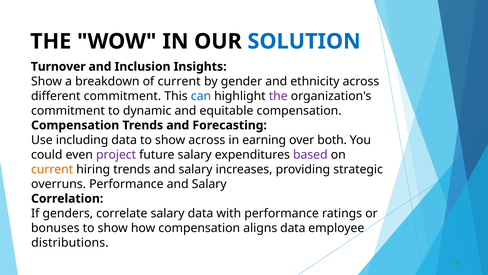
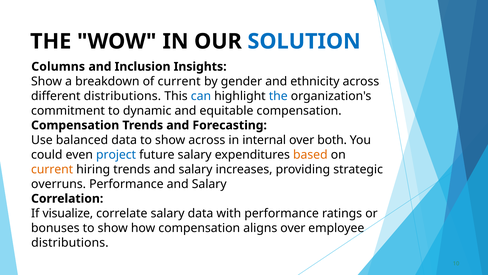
Turnover: Turnover -> Columns (58, 67)
different commitment: commitment -> distributions (122, 96)
the colour: purple -> blue (278, 96)
including: including -> balanced (82, 140)
earning: earning -> internal (264, 140)
project colour: purple -> blue (116, 154)
based colour: purple -> orange (310, 154)
genders: genders -> visualize (68, 213)
aligns data: data -> over (293, 228)
